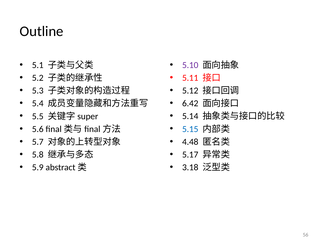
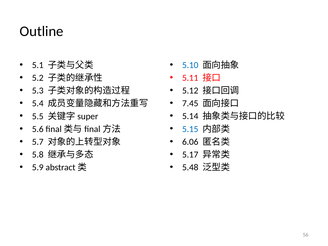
5.10 colour: purple -> blue (190, 65)
6.42: 6.42 -> 7.45 (190, 103)
4.48: 4.48 -> 6.06 (190, 142)
3.18: 3.18 -> 5.48 (190, 167)
